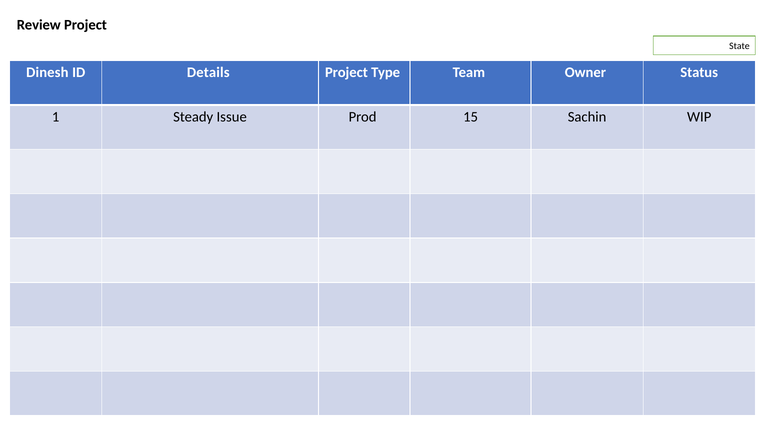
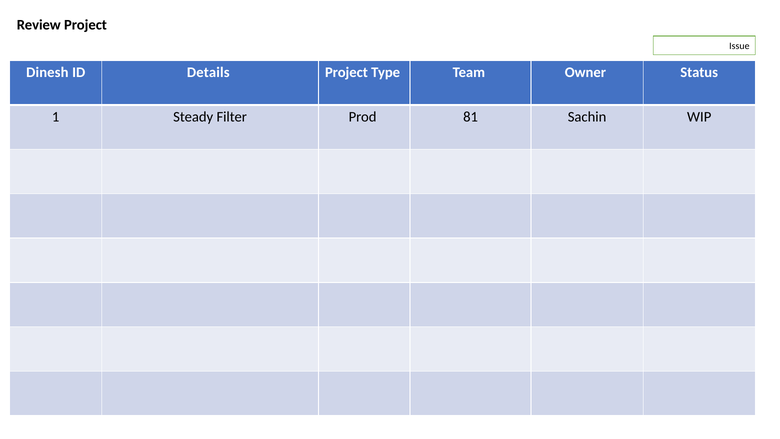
State: State -> Issue (739, 46)
Issue: Issue -> Filter (232, 117)
15: 15 -> 81 (471, 117)
